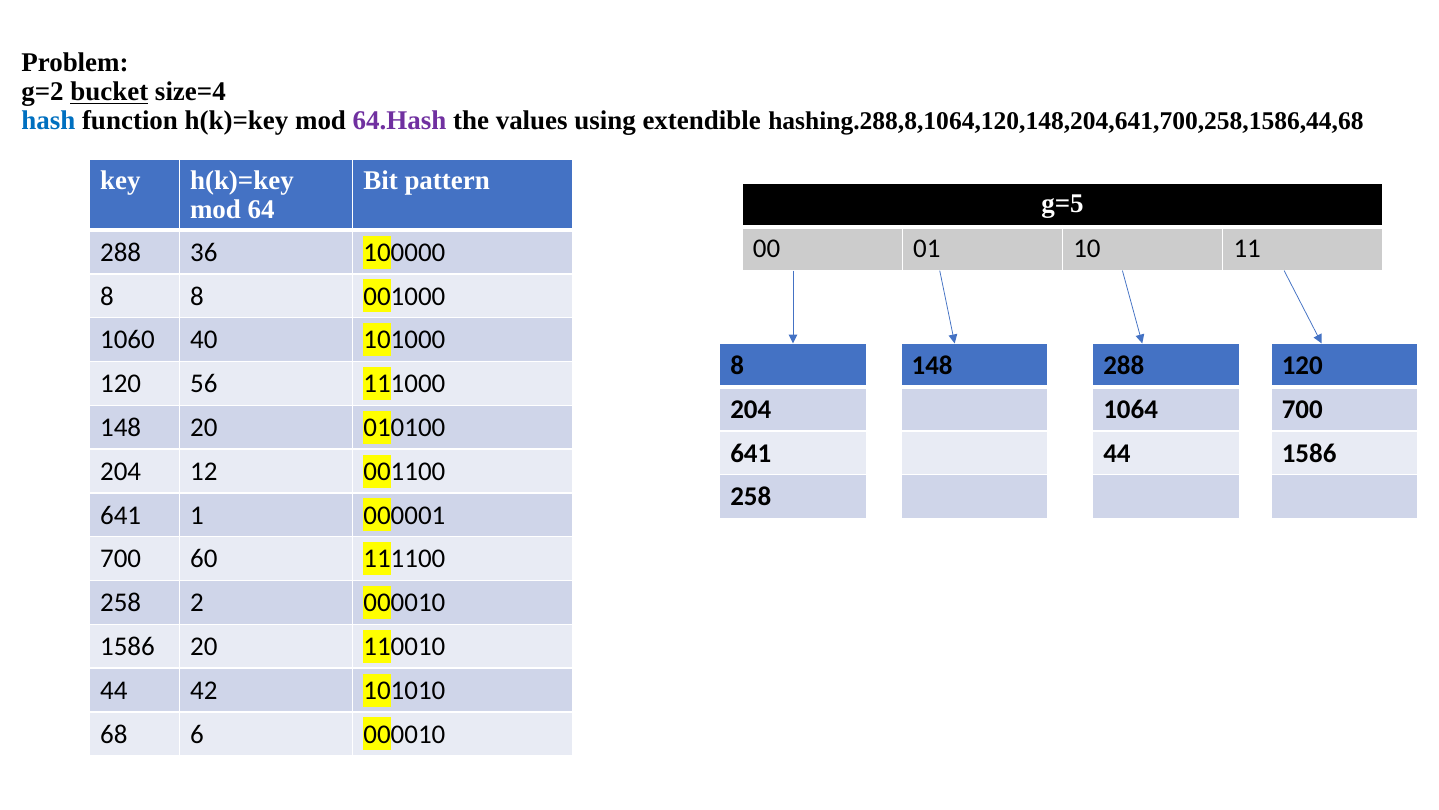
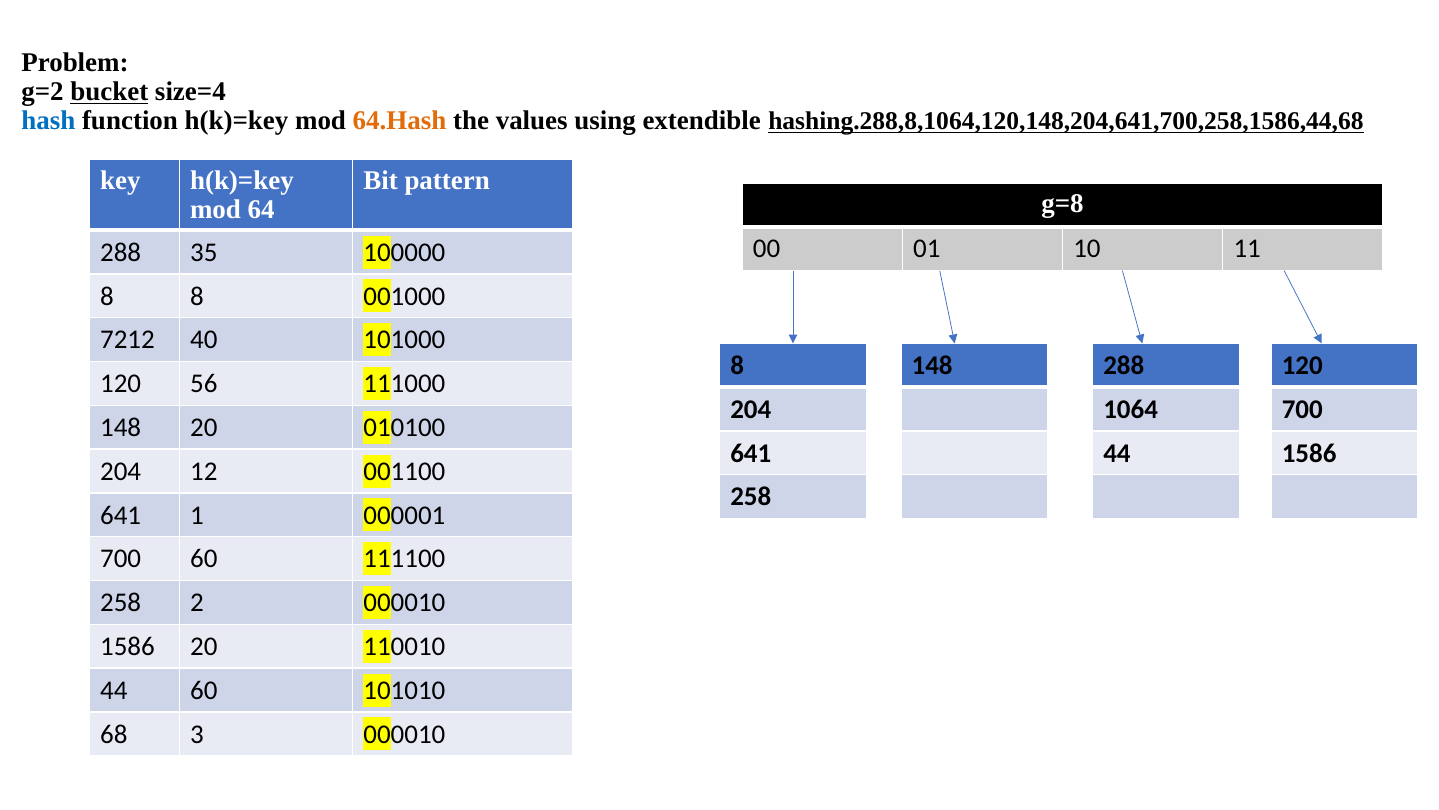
64.Hash colour: purple -> orange (400, 121)
hashing.288,8,1064,120,148,204,641,700,258,1586,44,68 underline: none -> present (1066, 121)
g=5: g=5 -> g=8 (1063, 204)
36: 36 -> 35 (204, 252)
1060: 1060 -> 7212 (127, 340)
44 42: 42 -> 60 (204, 690)
6: 6 -> 3 (197, 734)
